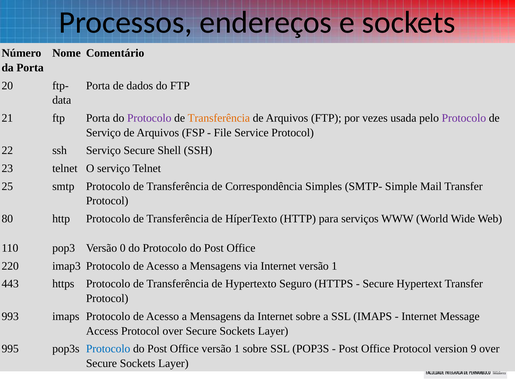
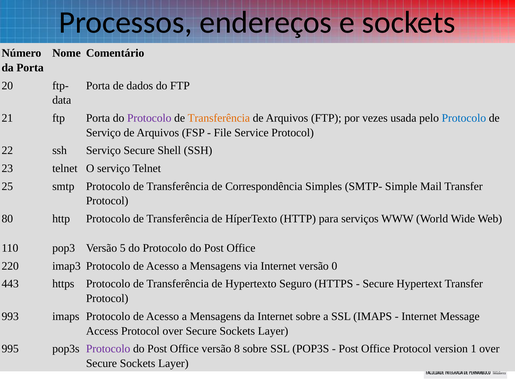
Protocolo colour: purple -> blue (464, 118)
0: 0 -> 5 (123, 248)
Internet versão 1: 1 -> 0 (334, 266)
Protocolo colour: blue -> purple (108, 349)
Office versão 1: 1 -> 8 (237, 349)
9: 9 -> 1 (474, 349)
